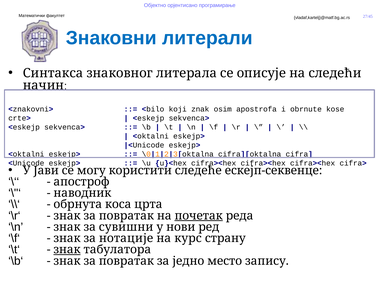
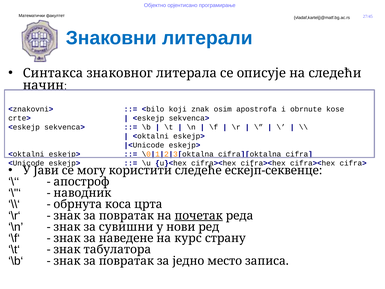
нотације: нотације -> наведене (126, 238)
знак underline: present -> none (67, 249)
запису: запису -> записа (267, 261)
